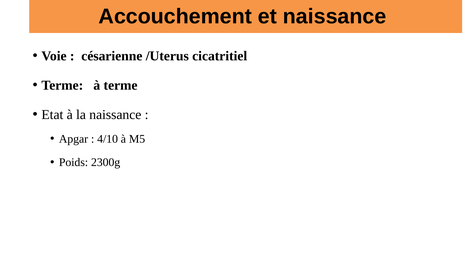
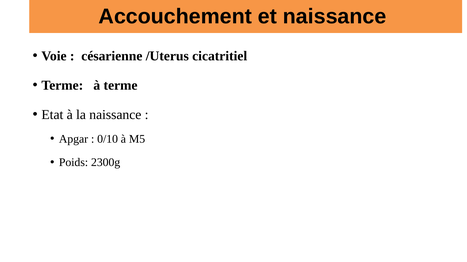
4/10: 4/10 -> 0/10 (108, 139)
